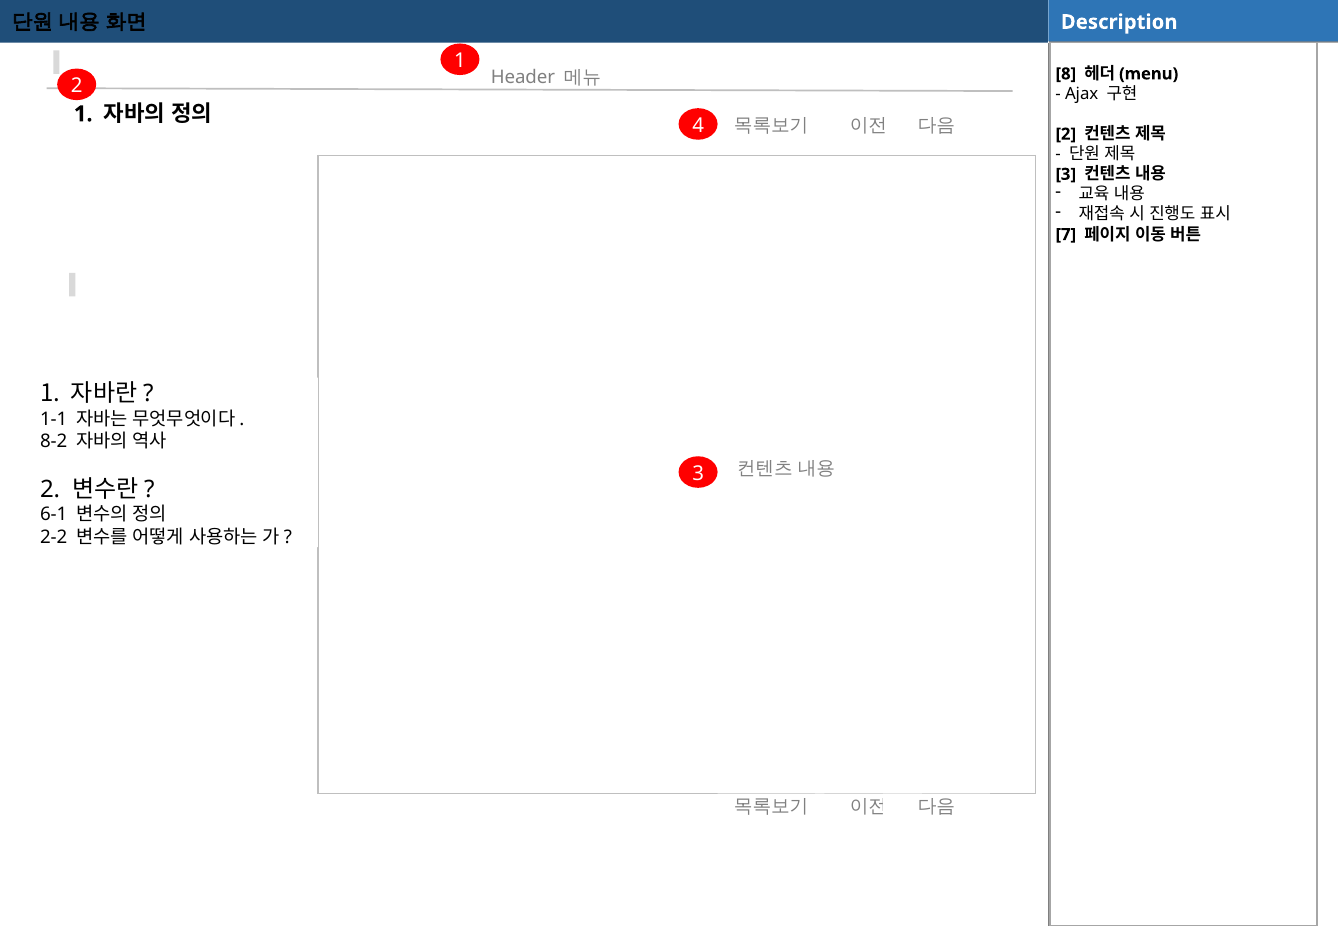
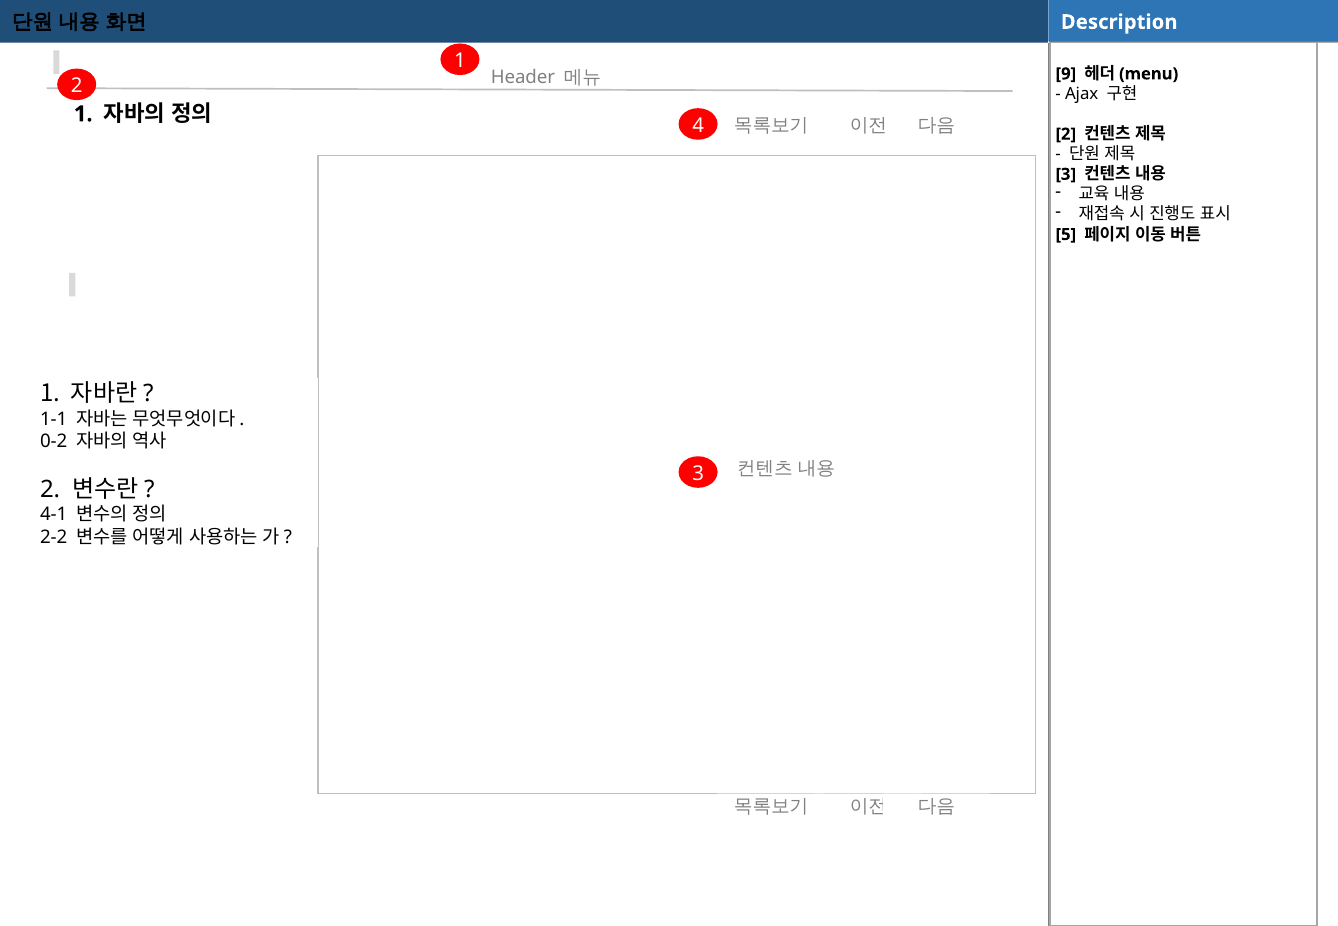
8: 8 -> 9 (1066, 74)
7: 7 -> 5 (1066, 235)
8-2: 8-2 -> 0-2 (54, 441)
6-1: 6-1 -> 4-1 (54, 515)
